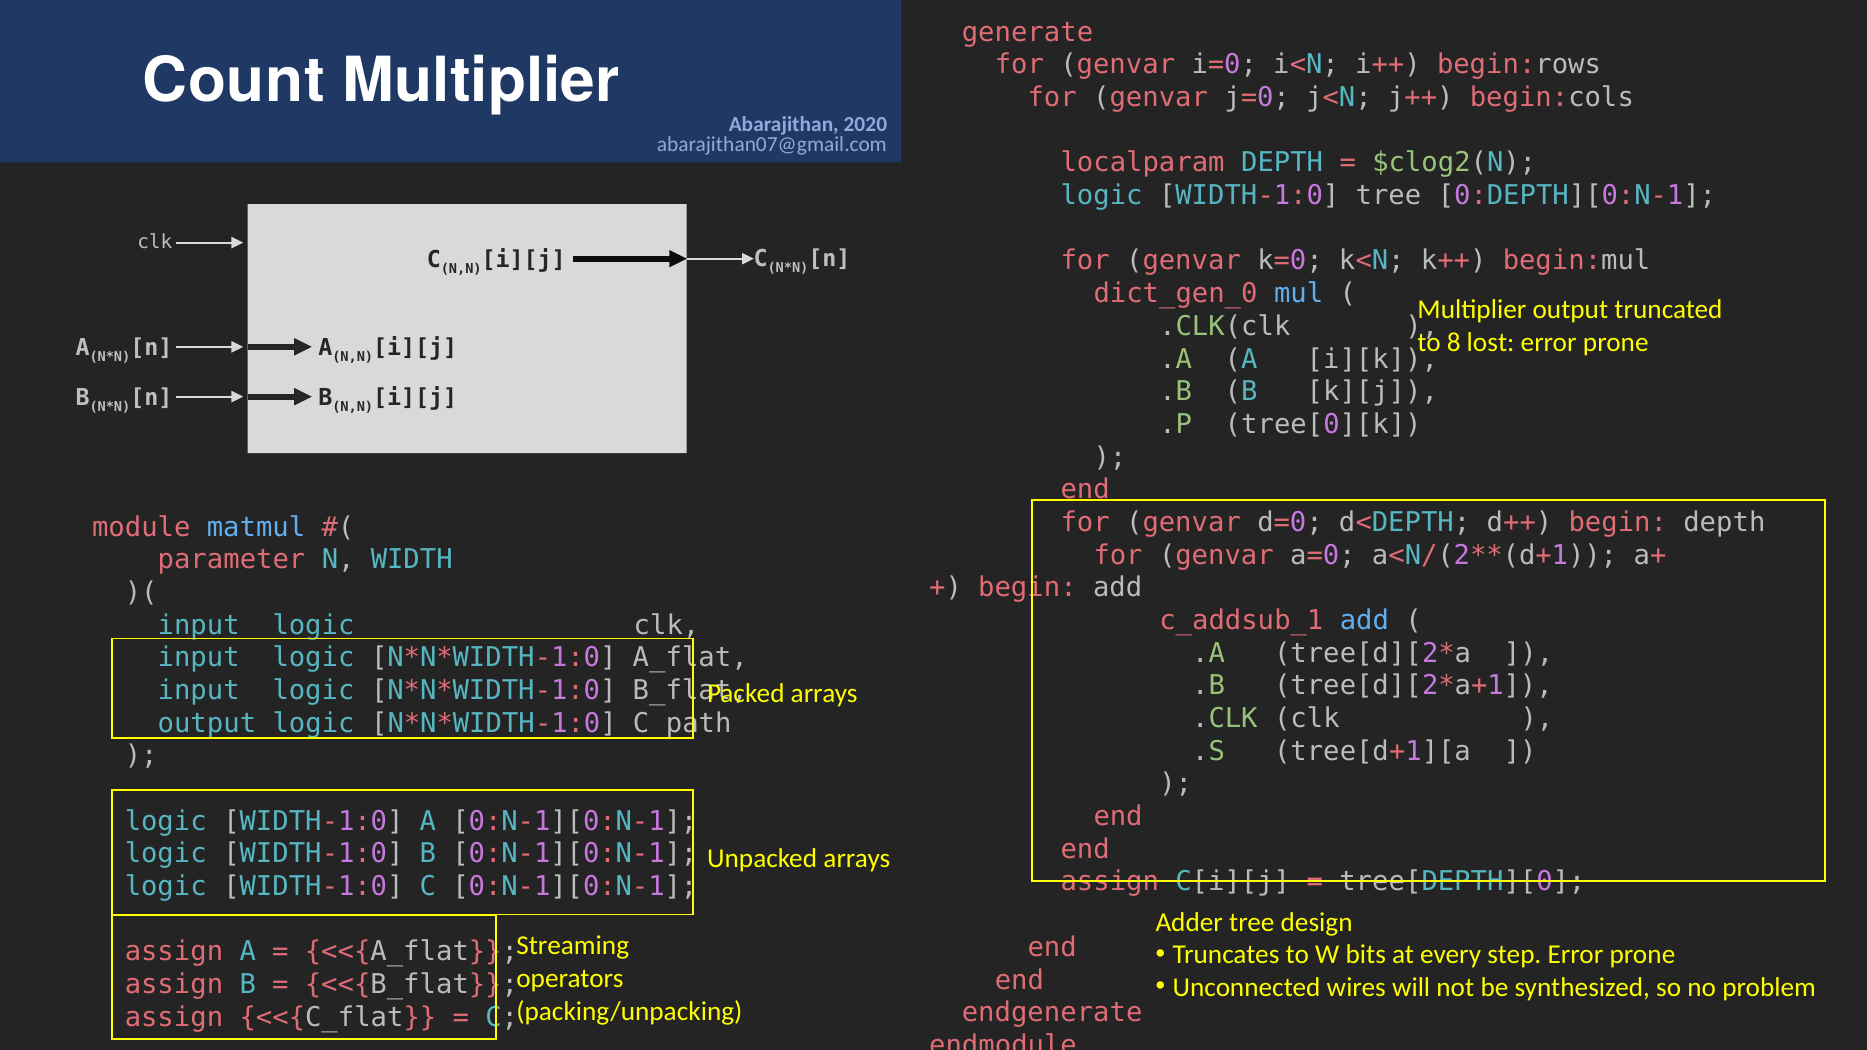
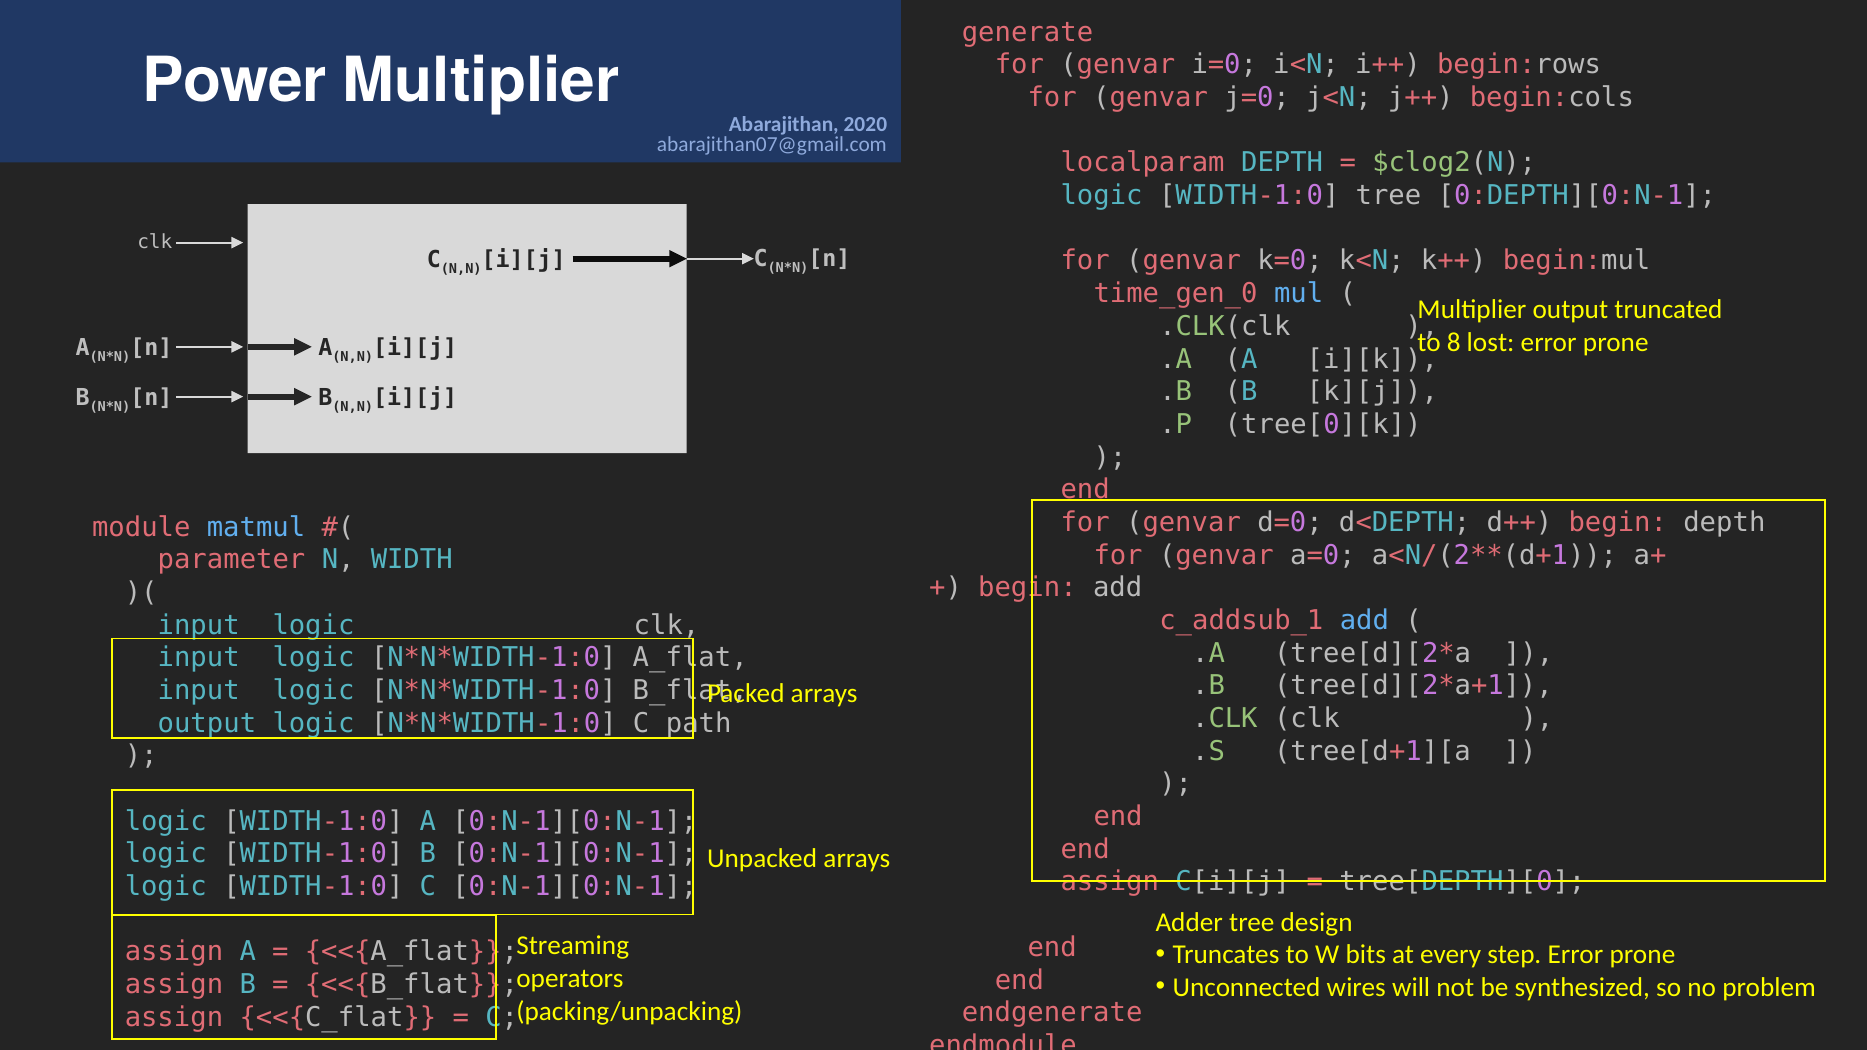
Count: Count -> Power (234, 81)
dict_gen_0: dict_gen_0 -> time_gen_0 (1176, 294)
